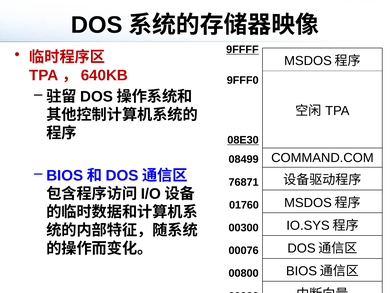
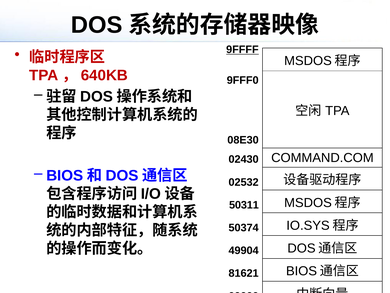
08E30 underline: present -> none (243, 140)
08499: 08499 -> 02430 (244, 159)
76871: 76871 -> 02532 (244, 182)
01760: 01760 -> 50311 (244, 205)
00300: 00300 -> 50374 (244, 227)
00076: 00076 -> 49904 (244, 250)
00800: 00800 -> 81621 (244, 273)
